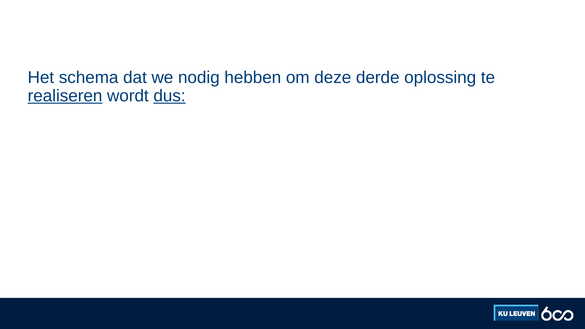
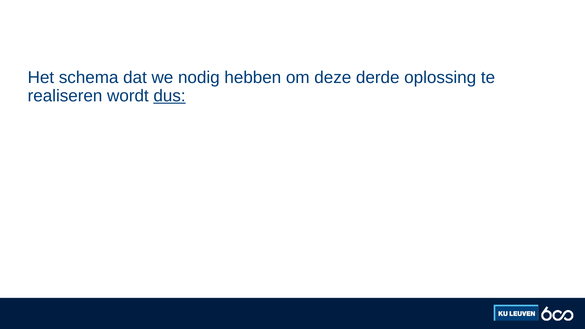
realiseren underline: present -> none (65, 96)
